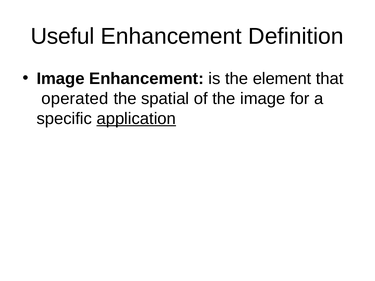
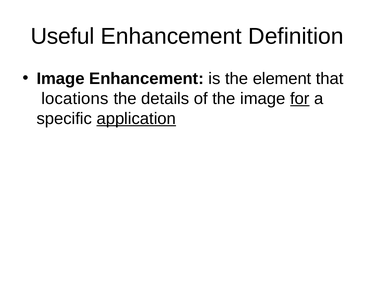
operated: operated -> locations (75, 99)
spatial: spatial -> details (165, 99)
for underline: none -> present (300, 99)
